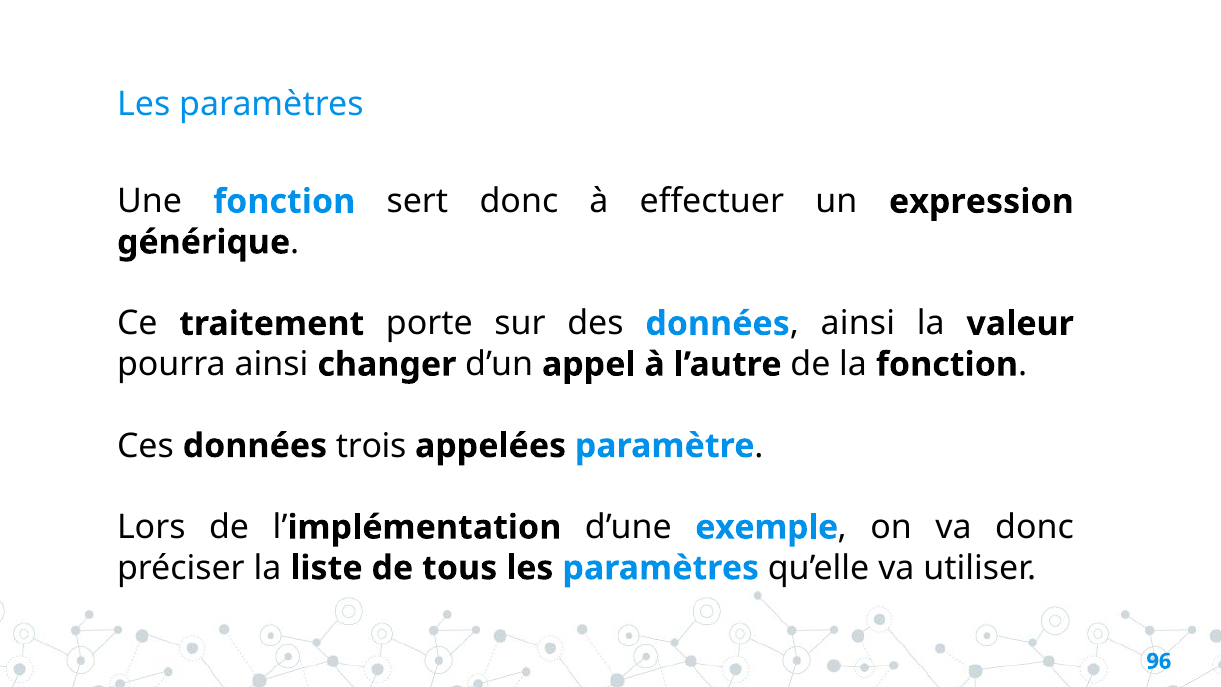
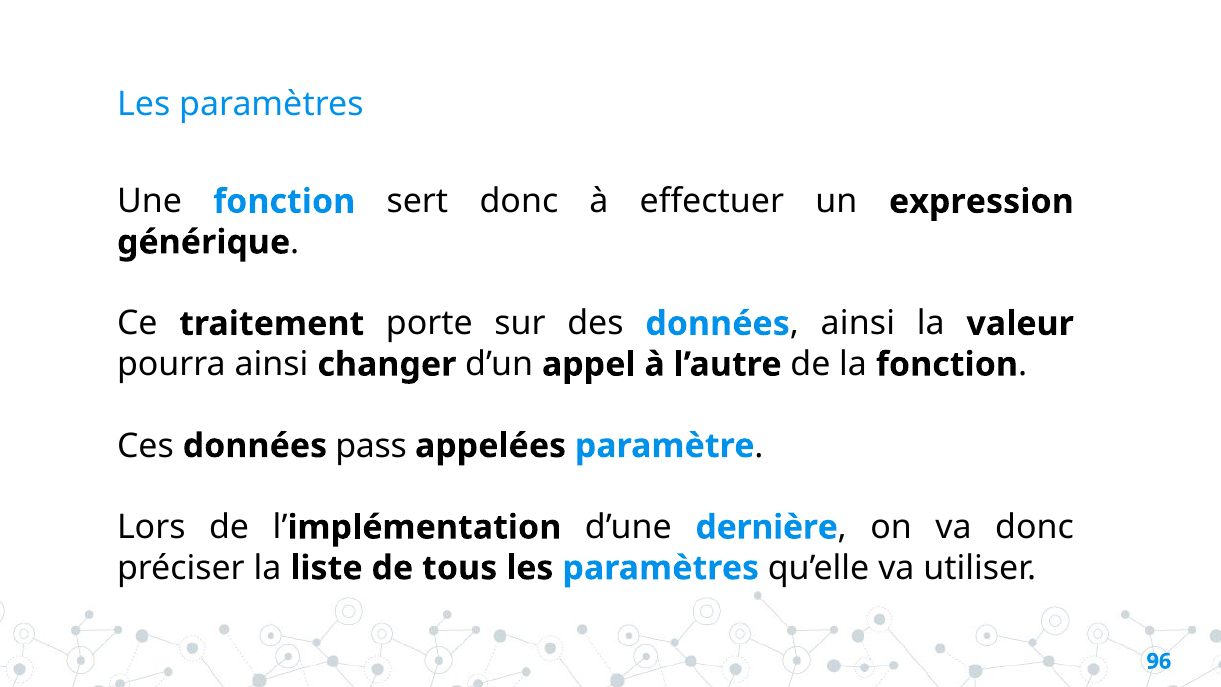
trois: trois -> pass (371, 446)
exemple: exemple -> dernière (767, 527)
